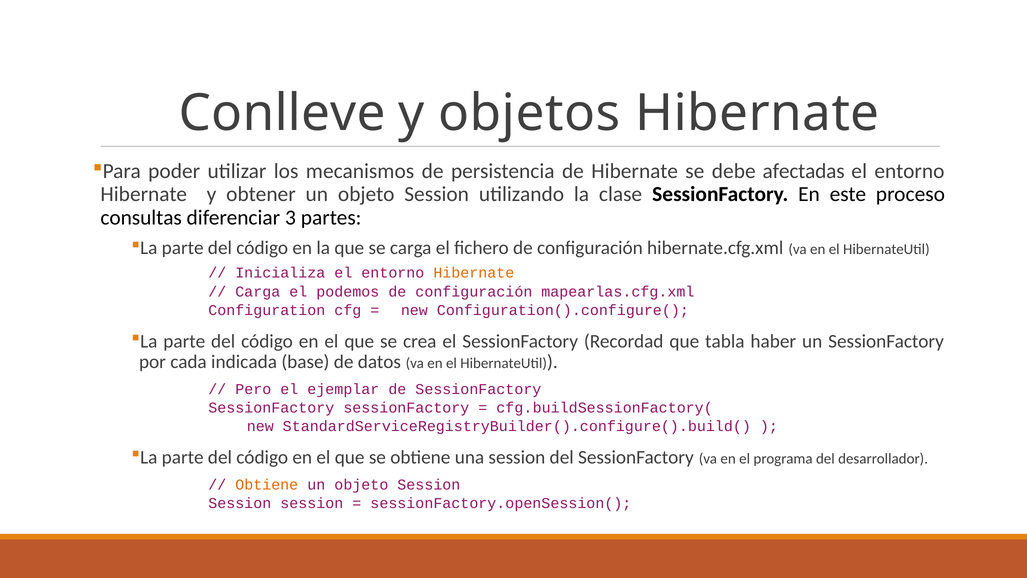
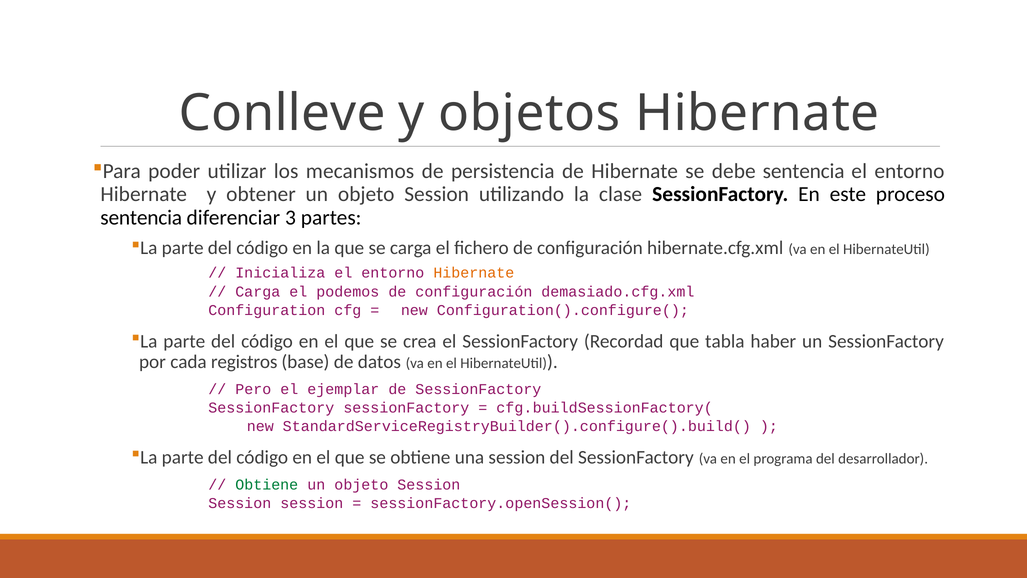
debe afectadas: afectadas -> sentencia (804, 171)
consultas: consultas -> sentencia (141, 217)
mapearlas.cfg.xml: mapearlas.cfg.xml -> demasiado.cfg.xml (618, 292)
indicada: indicada -> registros (244, 362)
Obtiene colour: orange -> green (267, 485)
